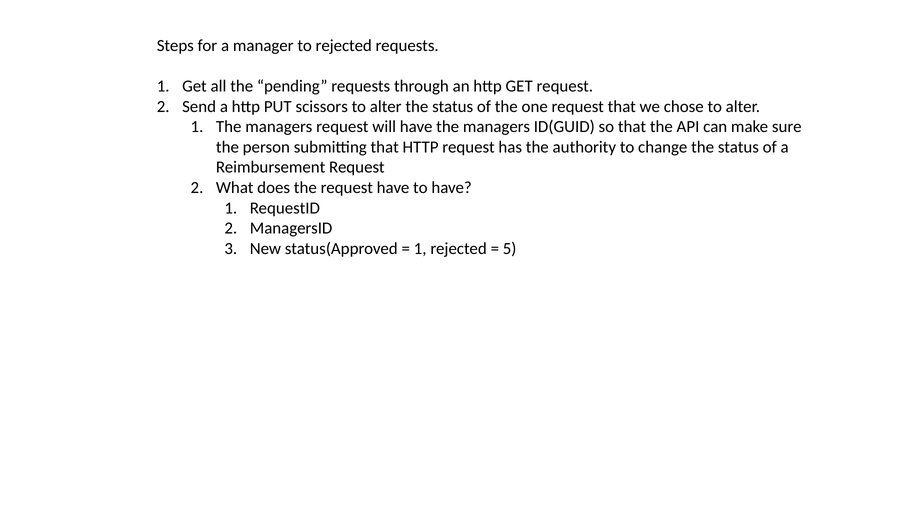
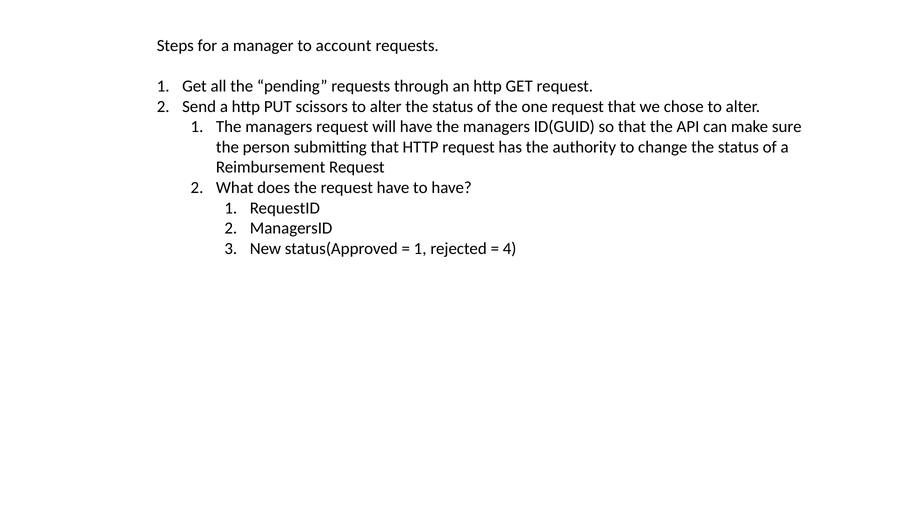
to rejected: rejected -> account (344, 45)
5: 5 -> 4 (510, 248)
